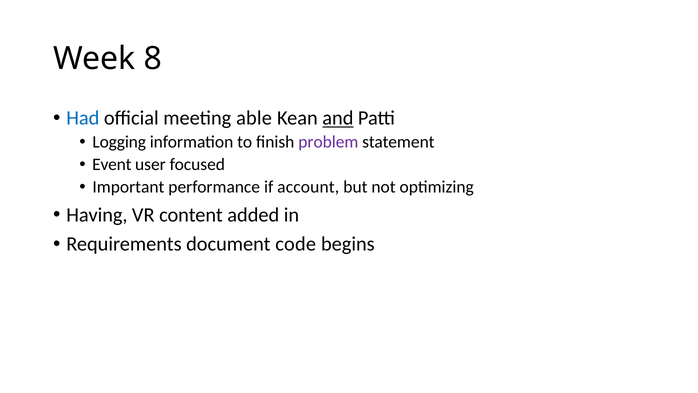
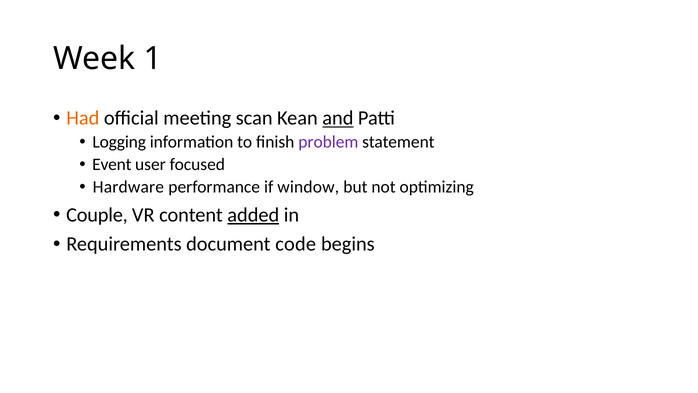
8: 8 -> 1 (153, 59)
Had colour: blue -> orange (83, 118)
able: able -> scan (254, 118)
Important: Important -> Hardware (128, 187)
account: account -> window (308, 187)
Having: Having -> Couple (97, 215)
added underline: none -> present (253, 215)
